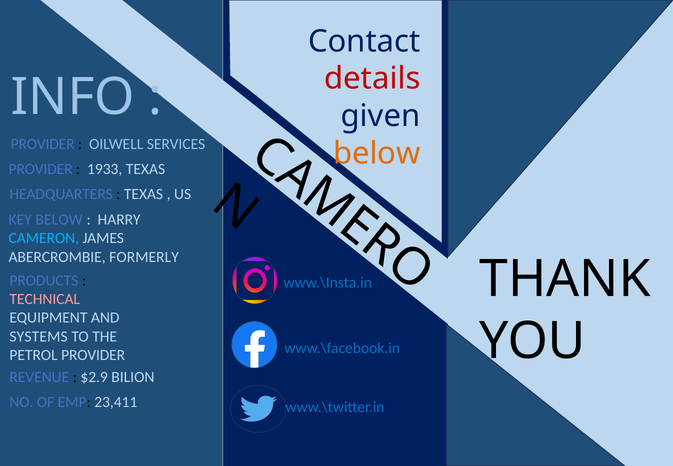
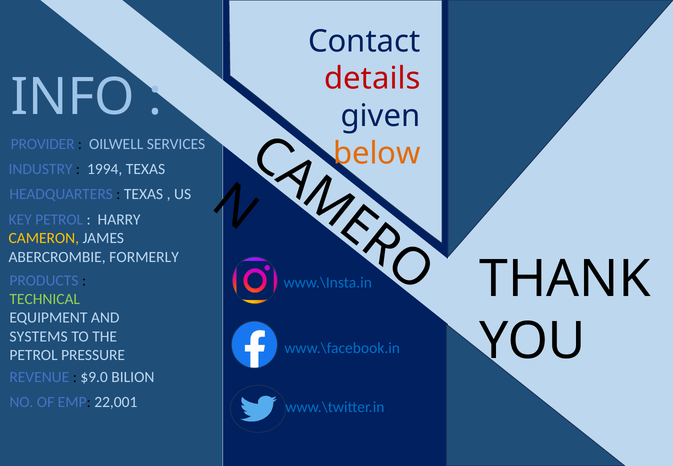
PROVIDER: PROVIDER -> INDUSTRY (41, 169)
1933: 1933 -> 1994 (105, 169)
KEY BELOW: BELOW -> PETROL (59, 220)
CAMERON colour: light blue -> yellow (44, 238)
TECHNICAL colour: pink -> light green (45, 299)
PETROL PROVIDER: PROVIDER -> PRESSURE (93, 355)
$2.9: $2.9 -> $9.0 (94, 377)
23,411: 23,411 -> 22,001 (116, 402)
